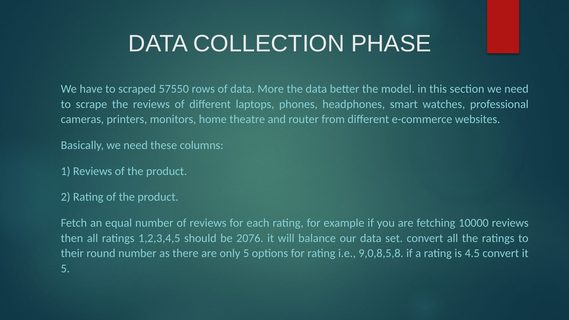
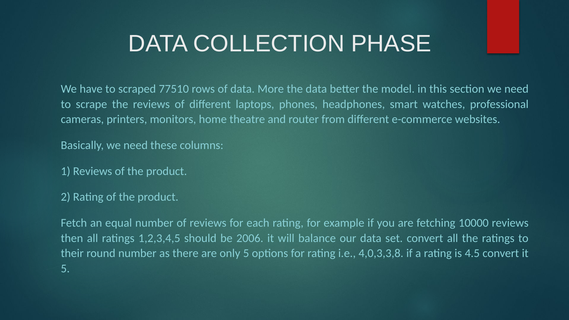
57550: 57550 -> 77510 (174, 89)
2076: 2076 -> 2006 (250, 238)
9,0,8,5,8: 9,0,8,5,8 -> 4,0,3,3,8 (381, 253)
